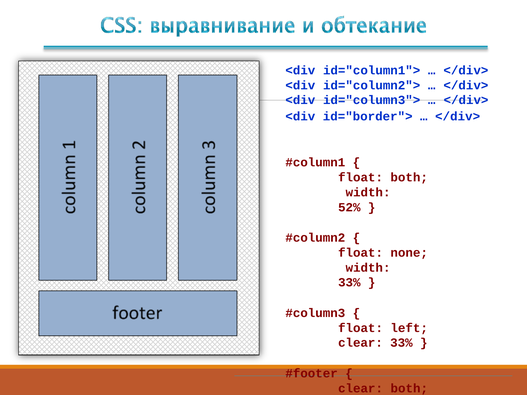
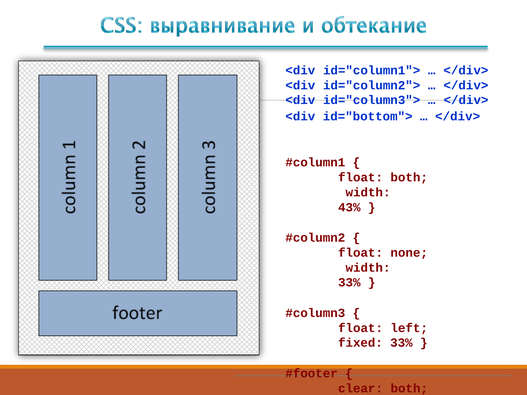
id="border">: id="border"> -> id="bottom"> (368, 116)
52%: 52% -> 43% (349, 207)
clear: clear -> fixed (360, 343)
